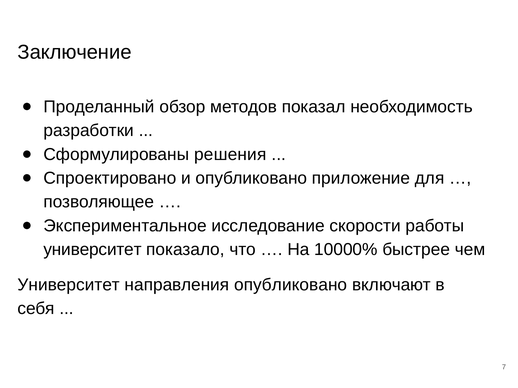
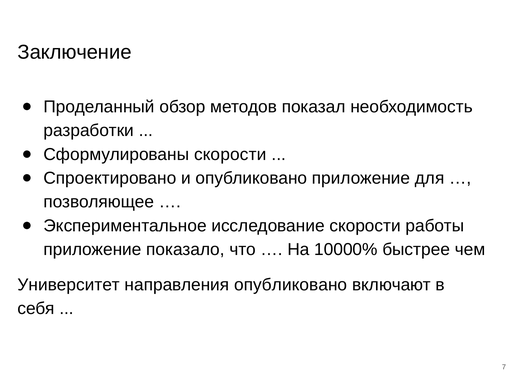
Сформулированы решения: решения -> скорости (230, 155)
университет: университет -> приложение (93, 250)
